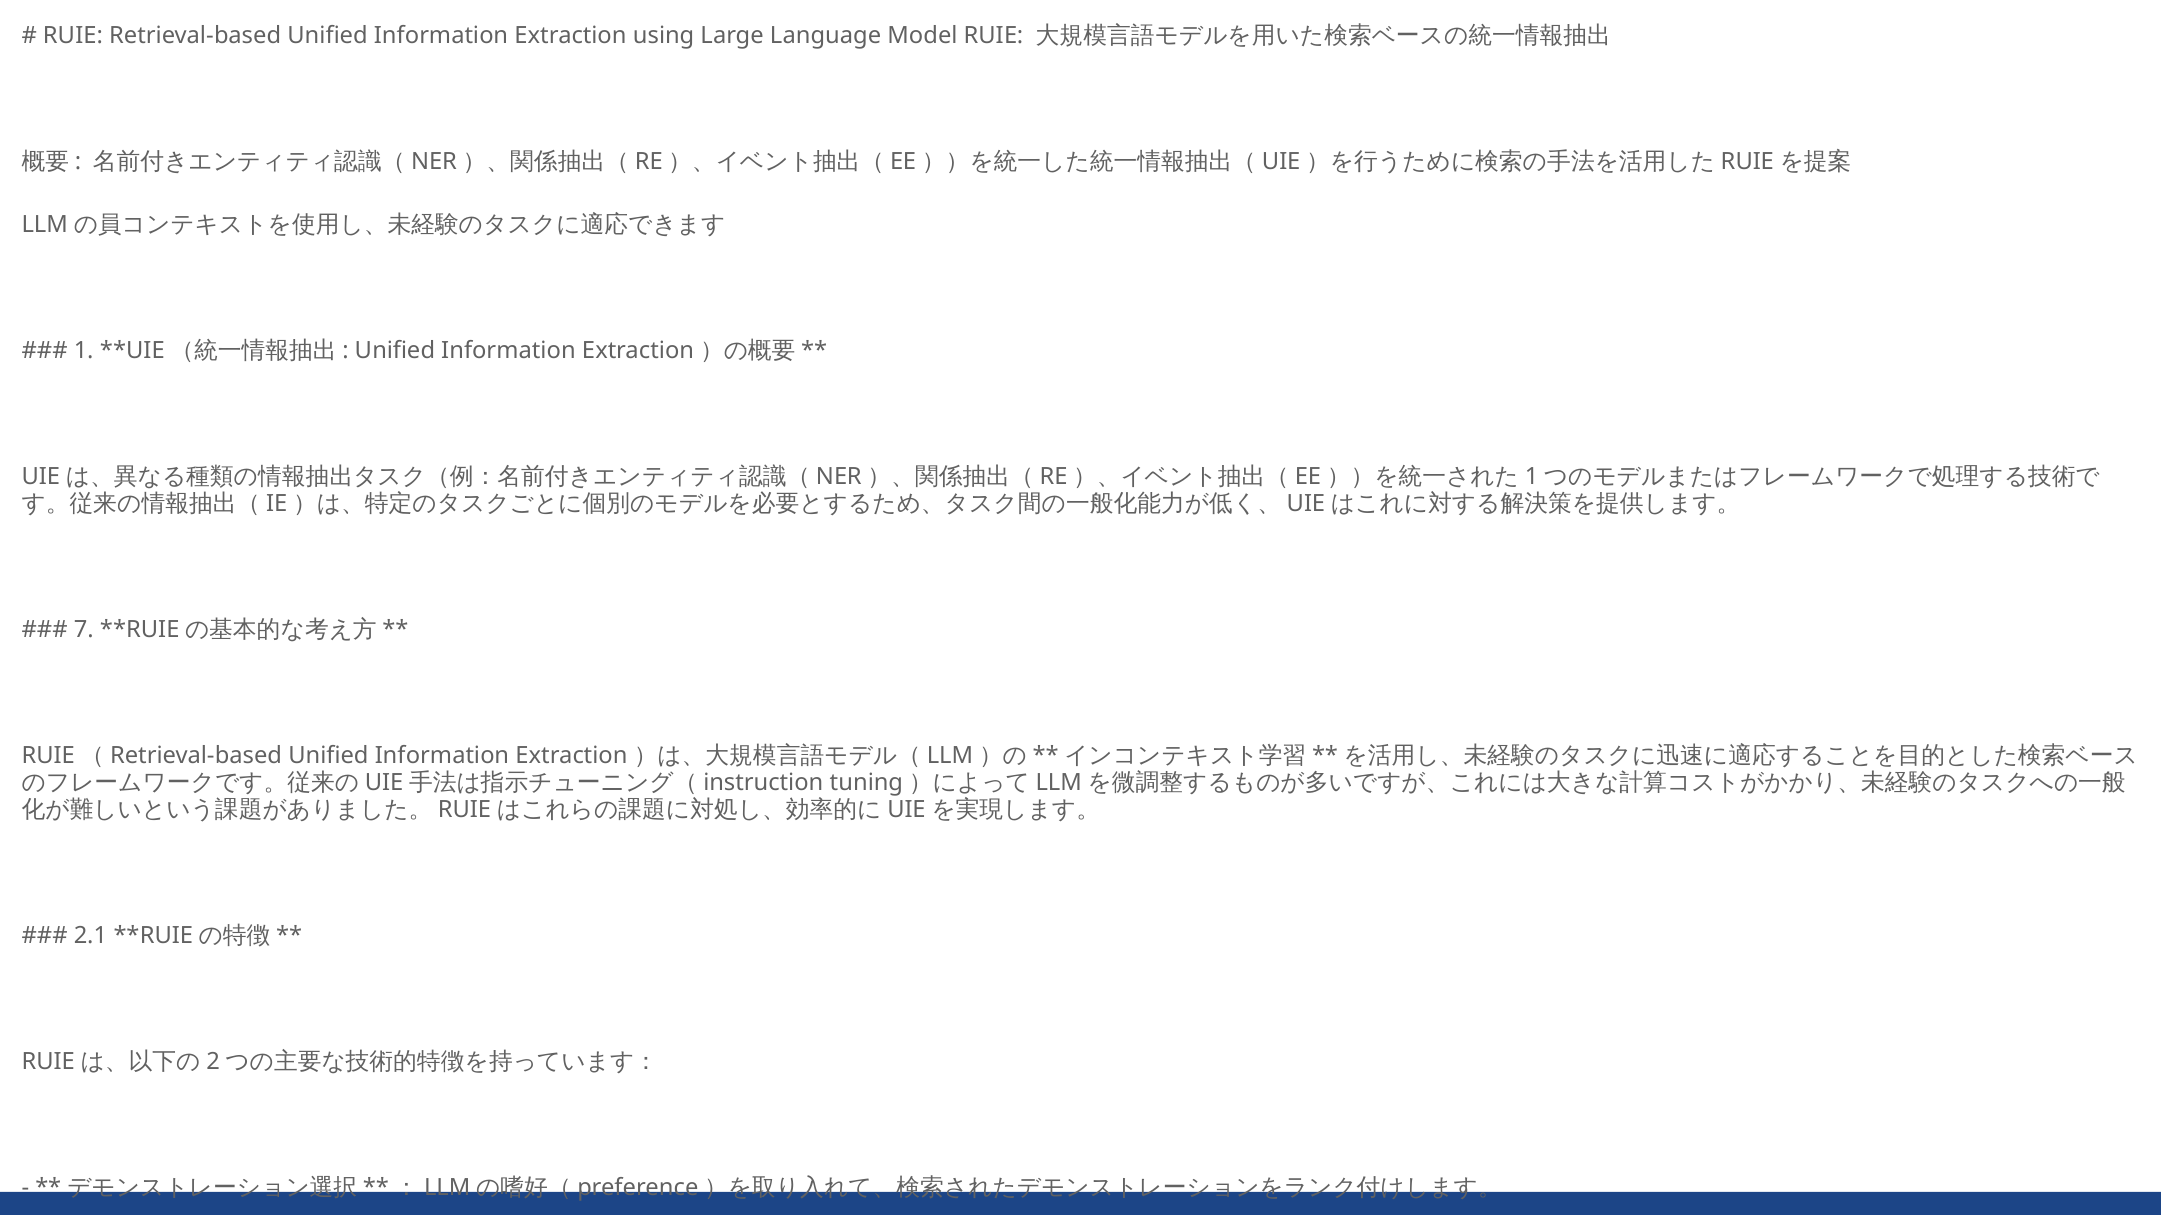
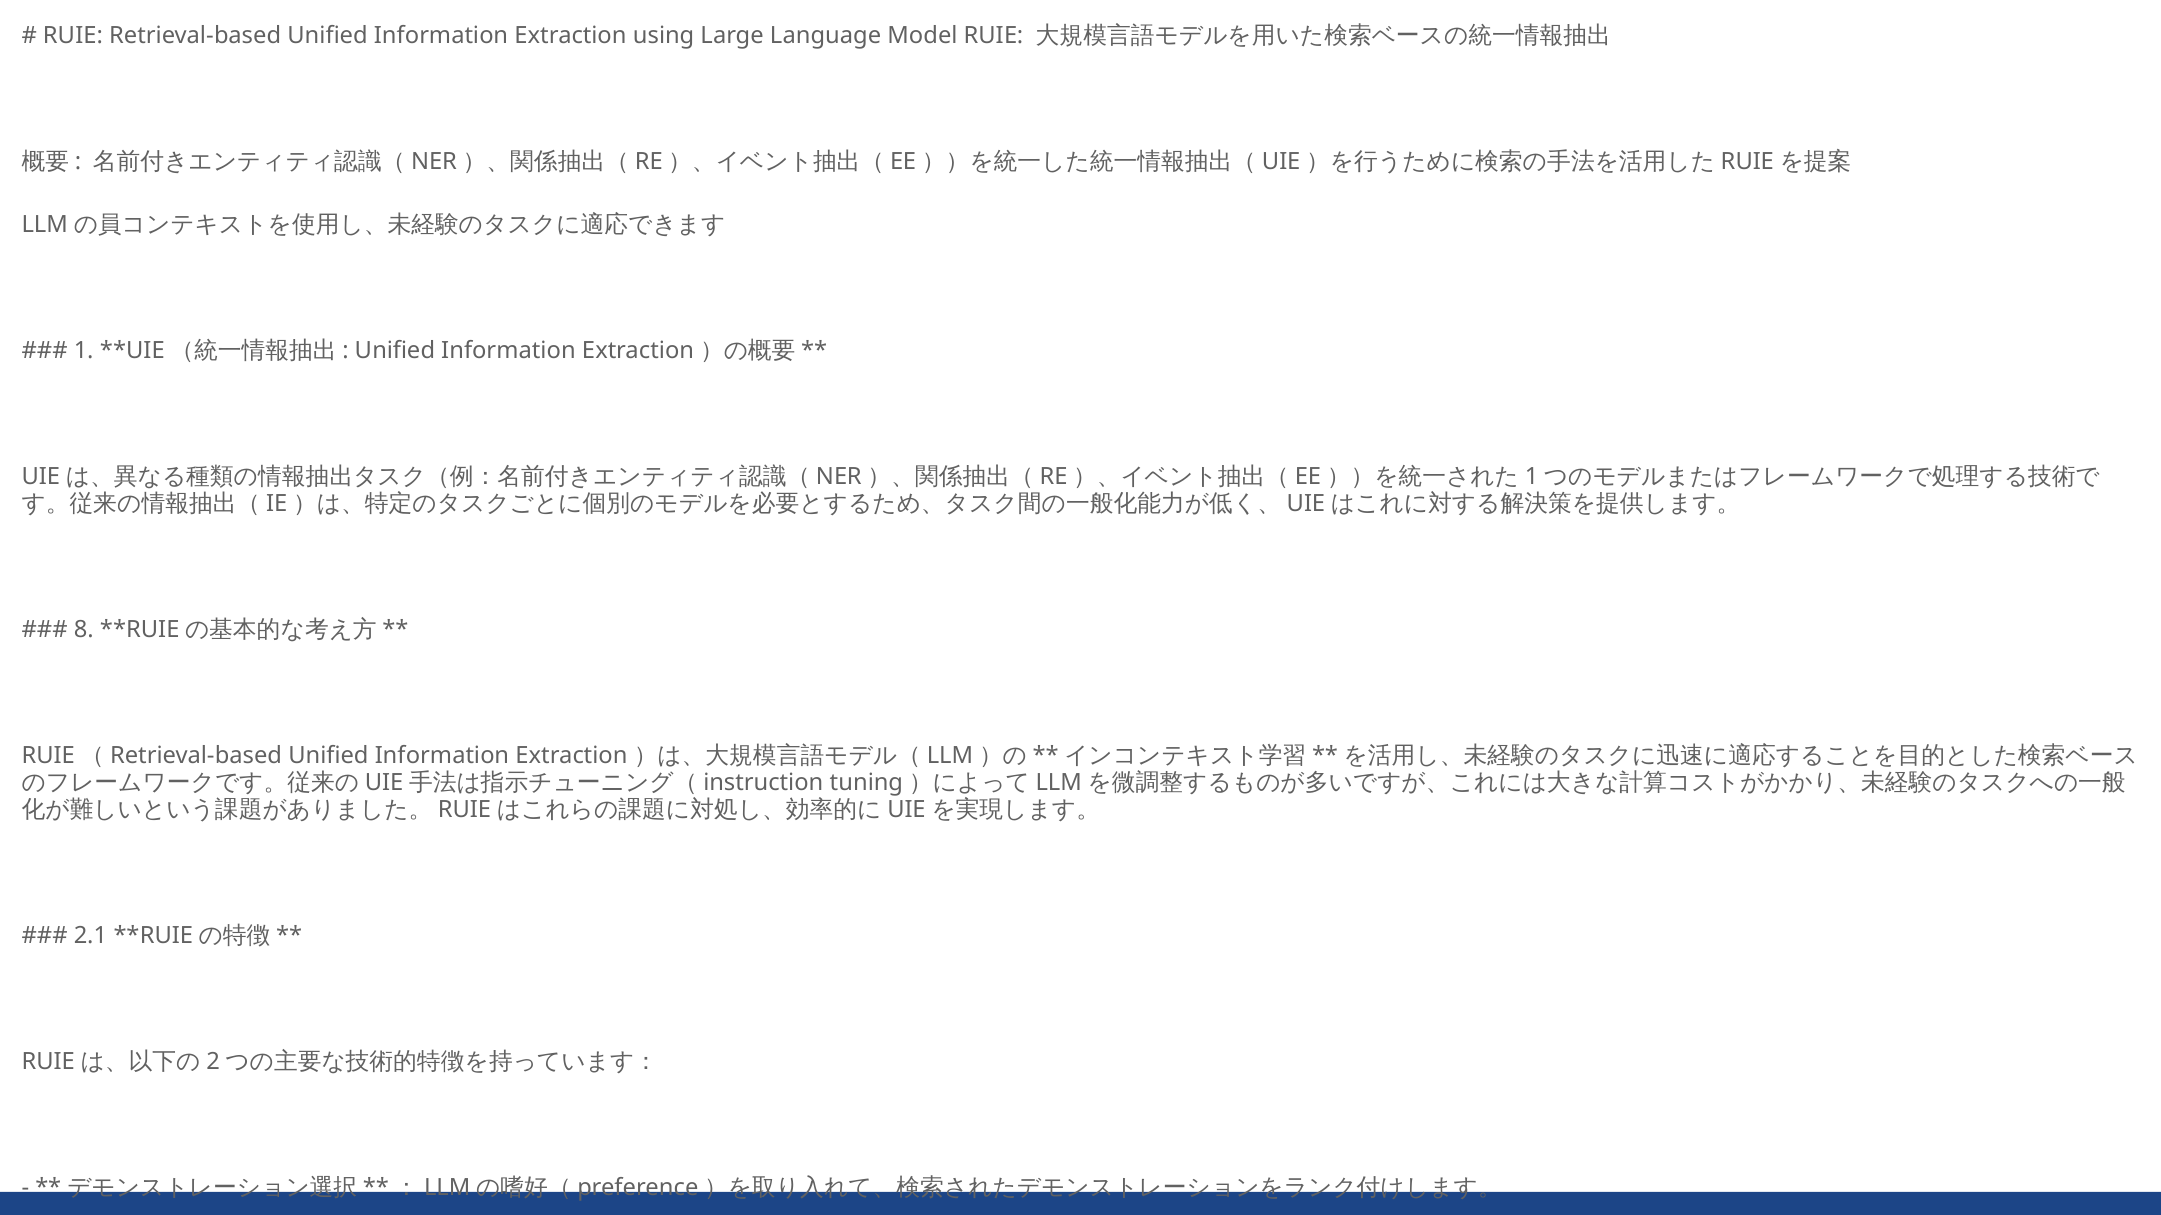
7: 7 -> 8 (84, 630)
